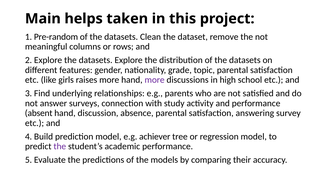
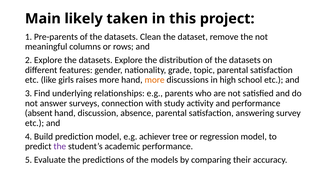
helps: helps -> likely (84, 19)
Pre-random: Pre-random -> Pre-parents (56, 37)
more colour: purple -> orange (155, 80)
